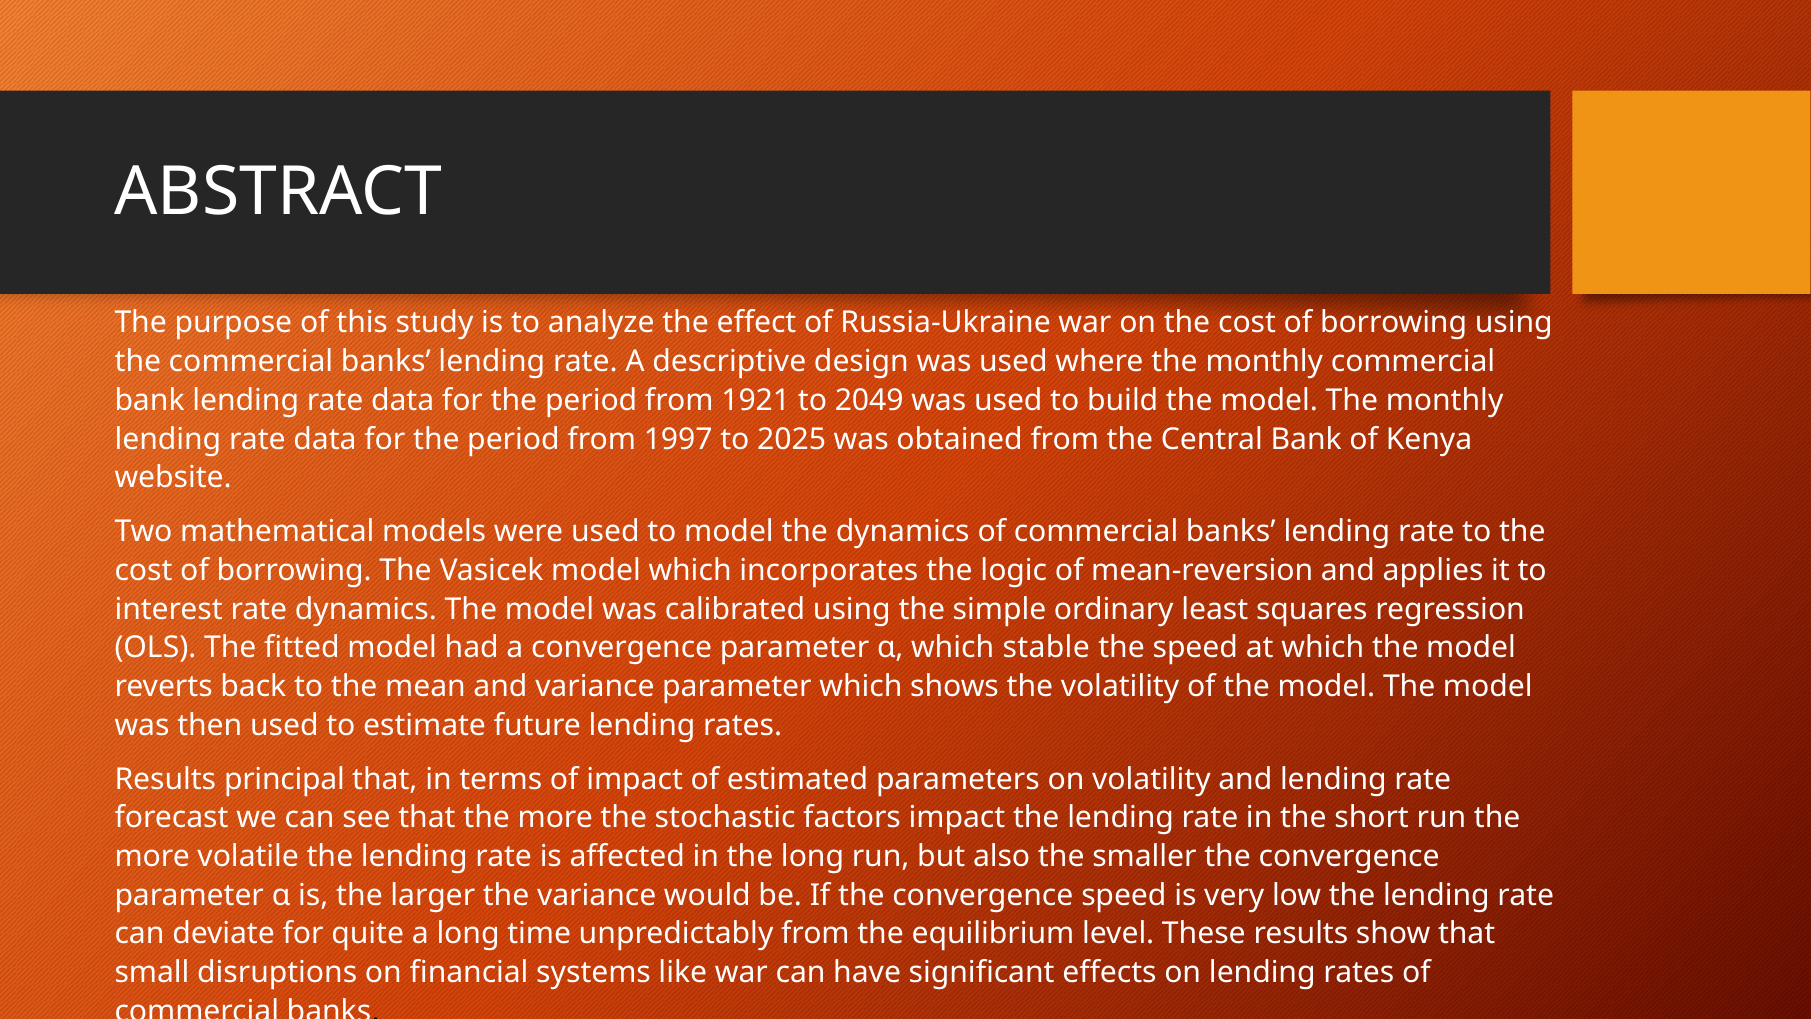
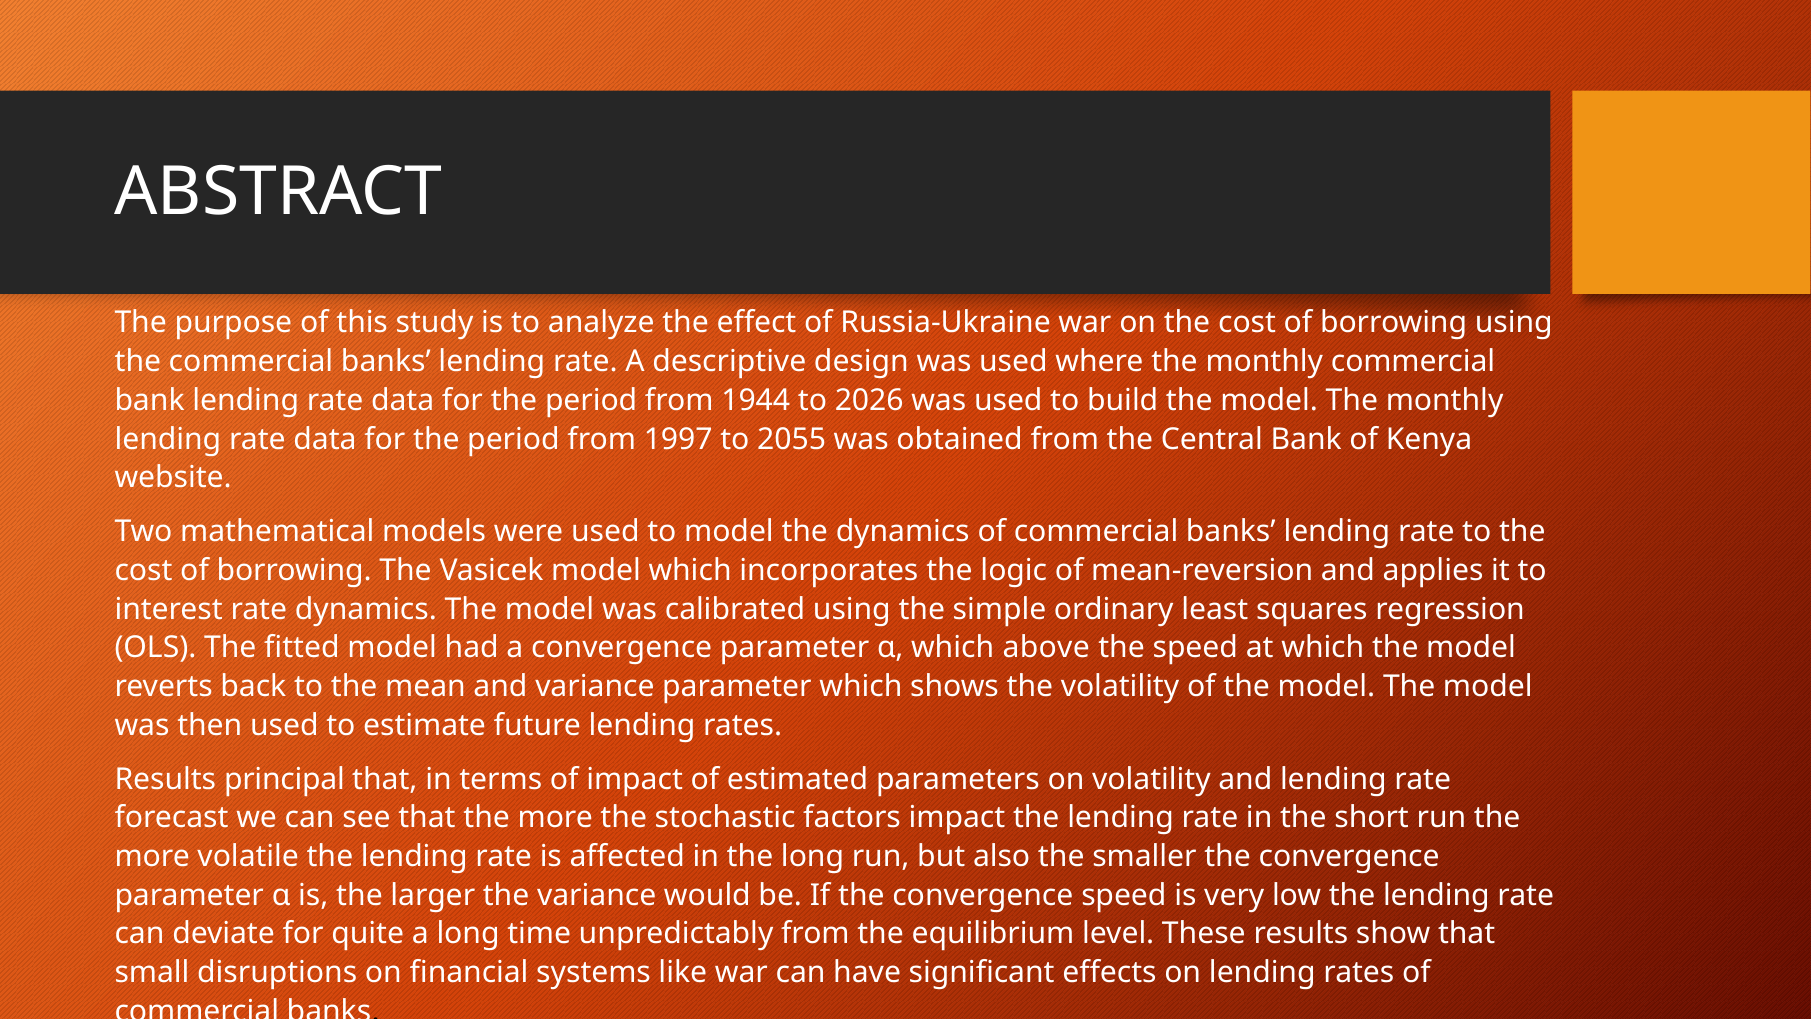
1921: 1921 -> 1944 (756, 400)
2049: 2049 -> 2026 (869, 400)
2025: 2025 -> 2055 (792, 439)
stable: stable -> above (1046, 648)
